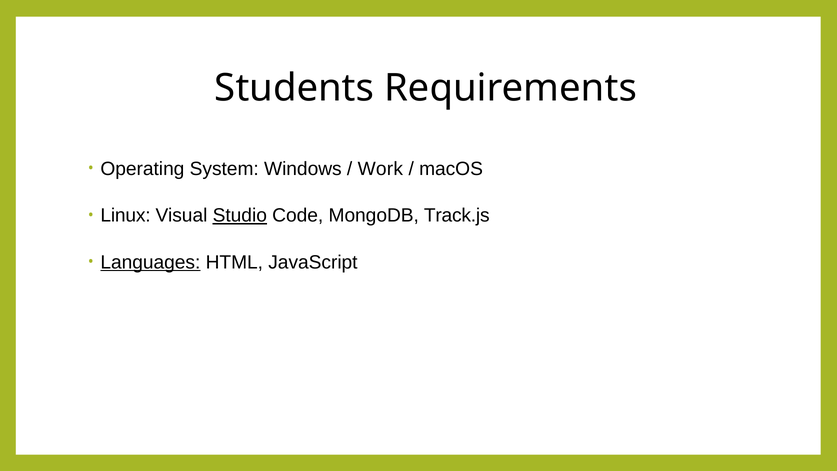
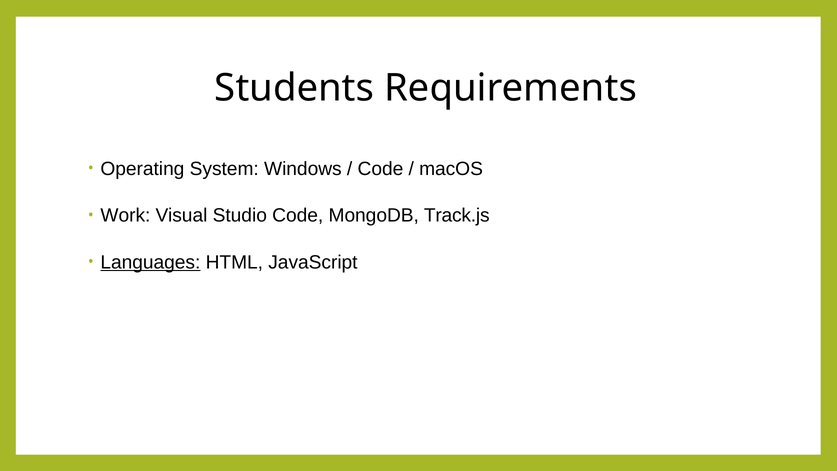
Work: Work -> Code (380, 169)
Linux: Linux -> Work (125, 215)
Studio underline: present -> none (240, 215)
